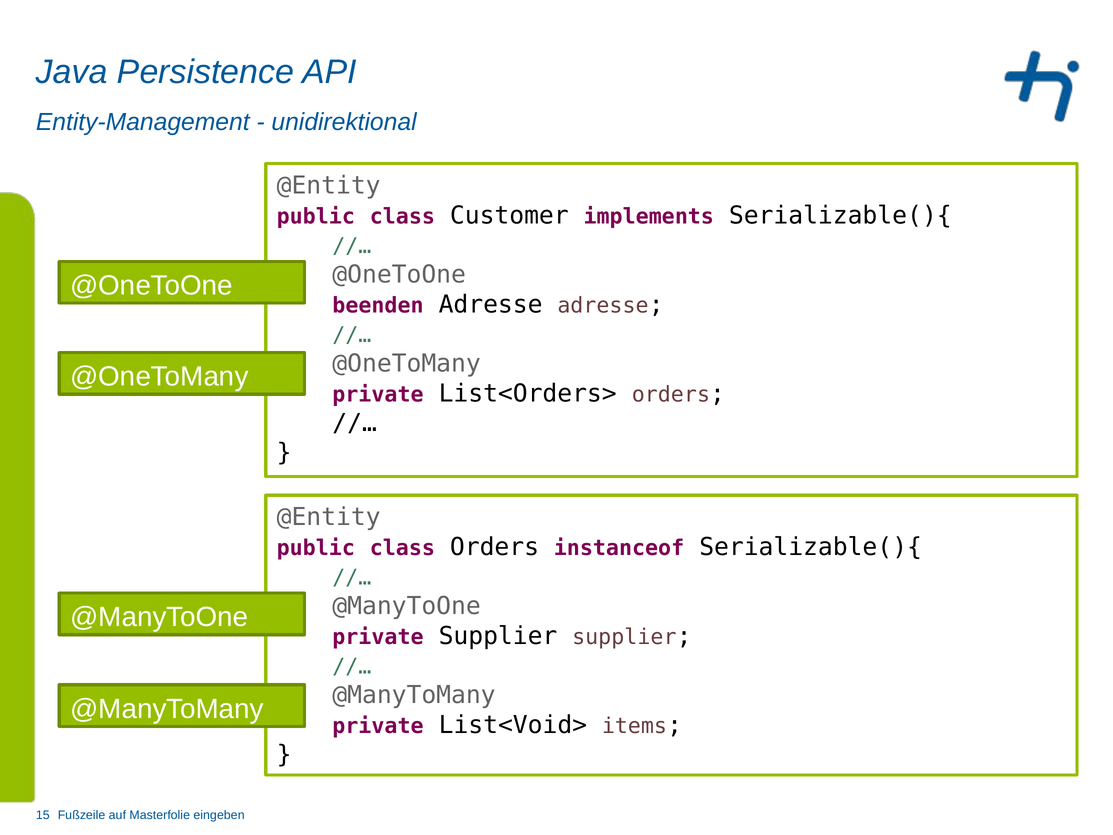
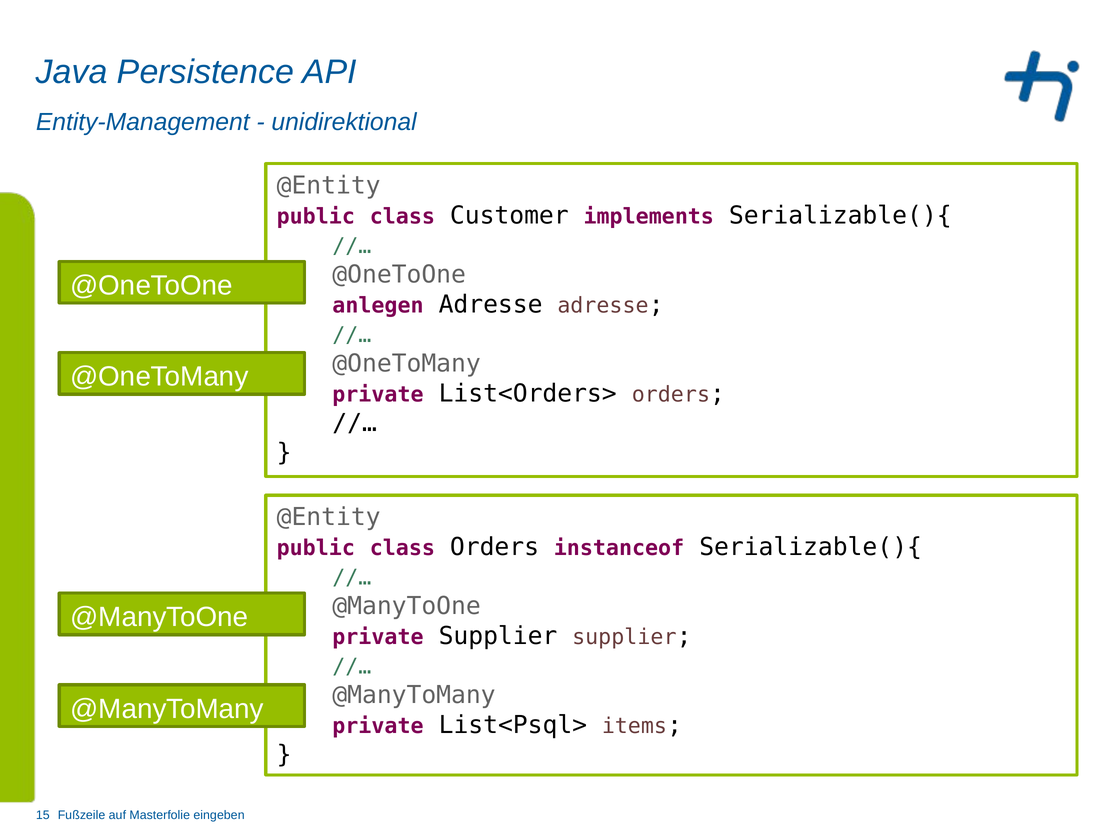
beenden: beenden -> anlegen (378, 305)
List<Void>: List<Void> -> List<Psql> (513, 725)
